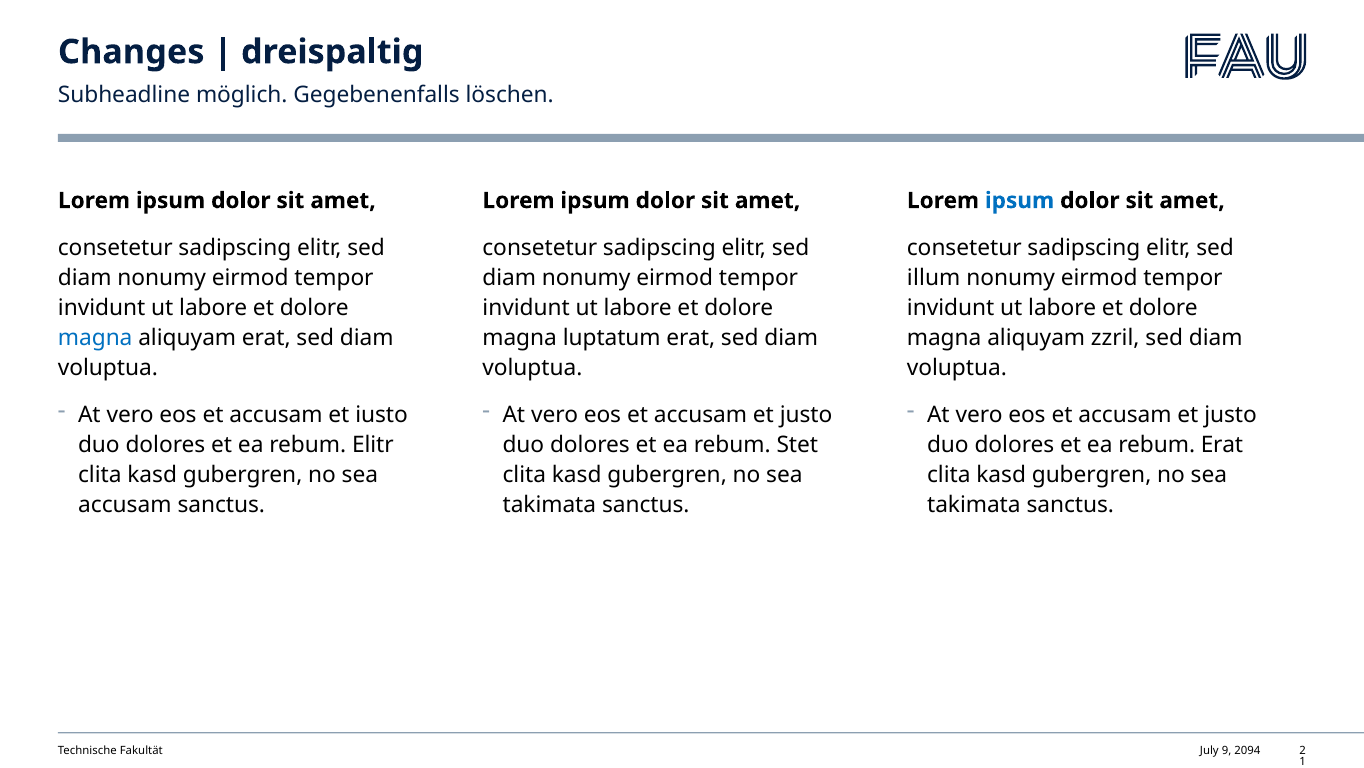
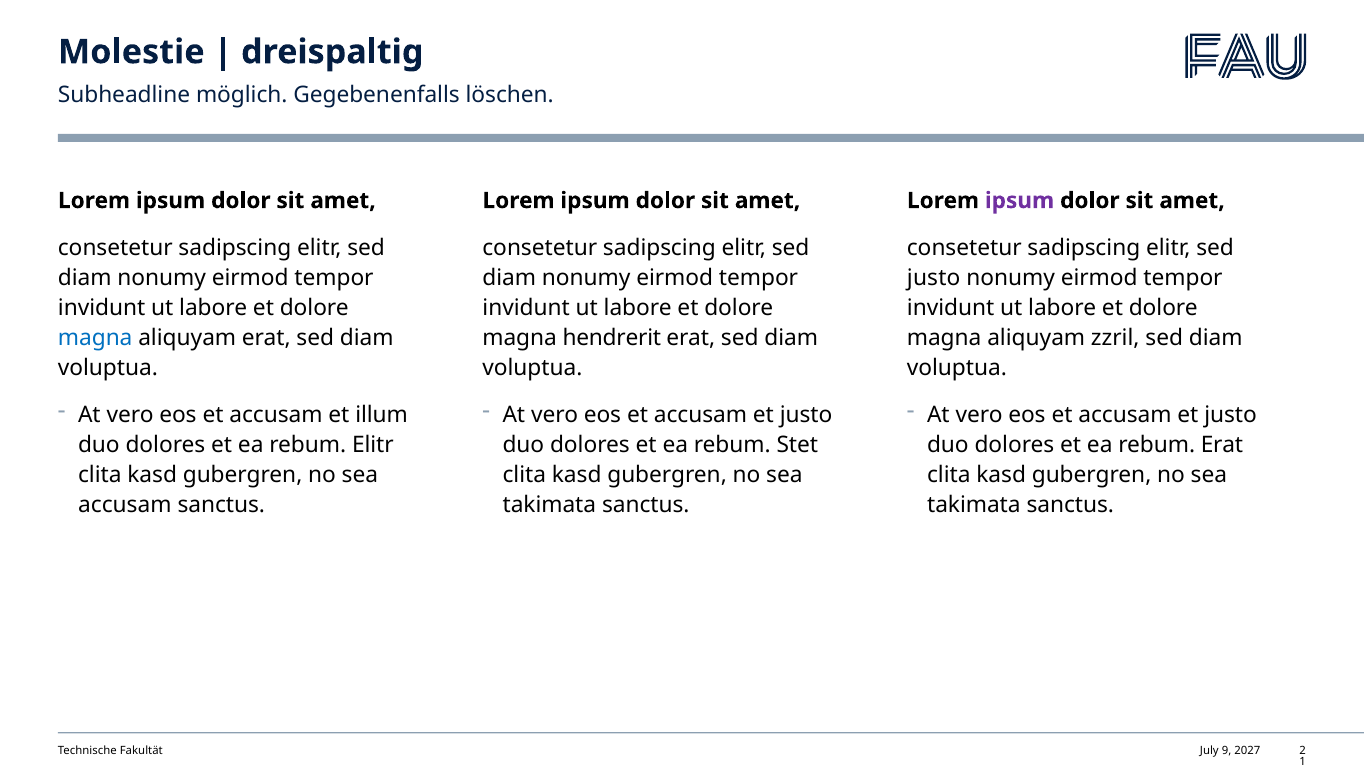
Changes: Changes -> Molestie (131, 52)
ipsum colour: blue -> purple (1020, 200)
illum: illum -> justo (934, 277)
luptatum: luptatum -> hendrerit (612, 337)
iusto: iusto -> illum (382, 414)
2094: 2094 -> 2027 (1247, 750)
